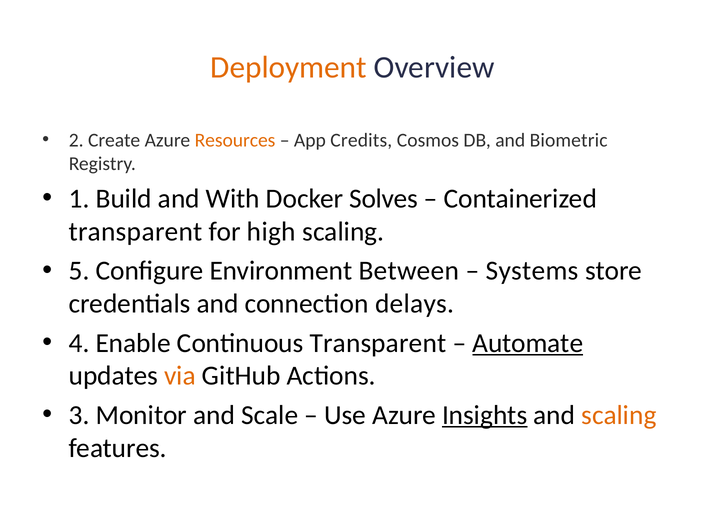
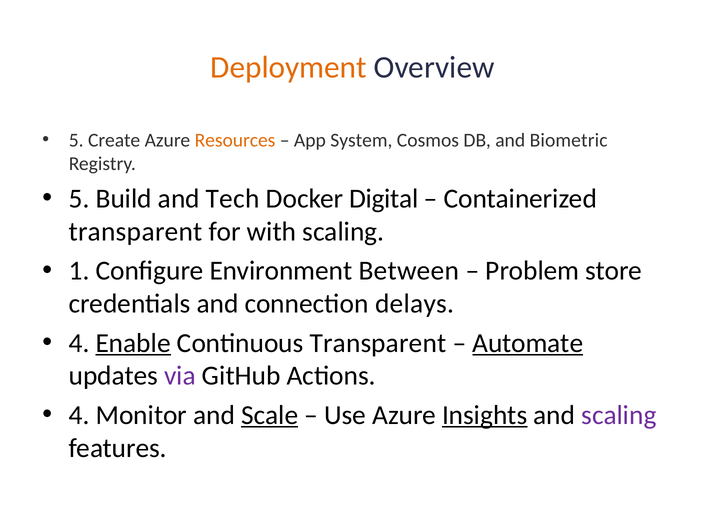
2: 2 -> 5 (76, 140)
Credits: Credits -> System (361, 140)
1: 1 -> 5 (79, 199)
With: With -> Tech (233, 199)
Solves: Solves -> Digital (384, 199)
high: high -> with (272, 231)
5: 5 -> 1 (79, 271)
Systems: Systems -> Problem (532, 271)
Enable underline: none -> present (133, 343)
via colour: orange -> purple (180, 376)
3: 3 -> 4 (79, 415)
Scale underline: none -> present (270, 415)
scaling colour: orange -> purple (619, 415)
